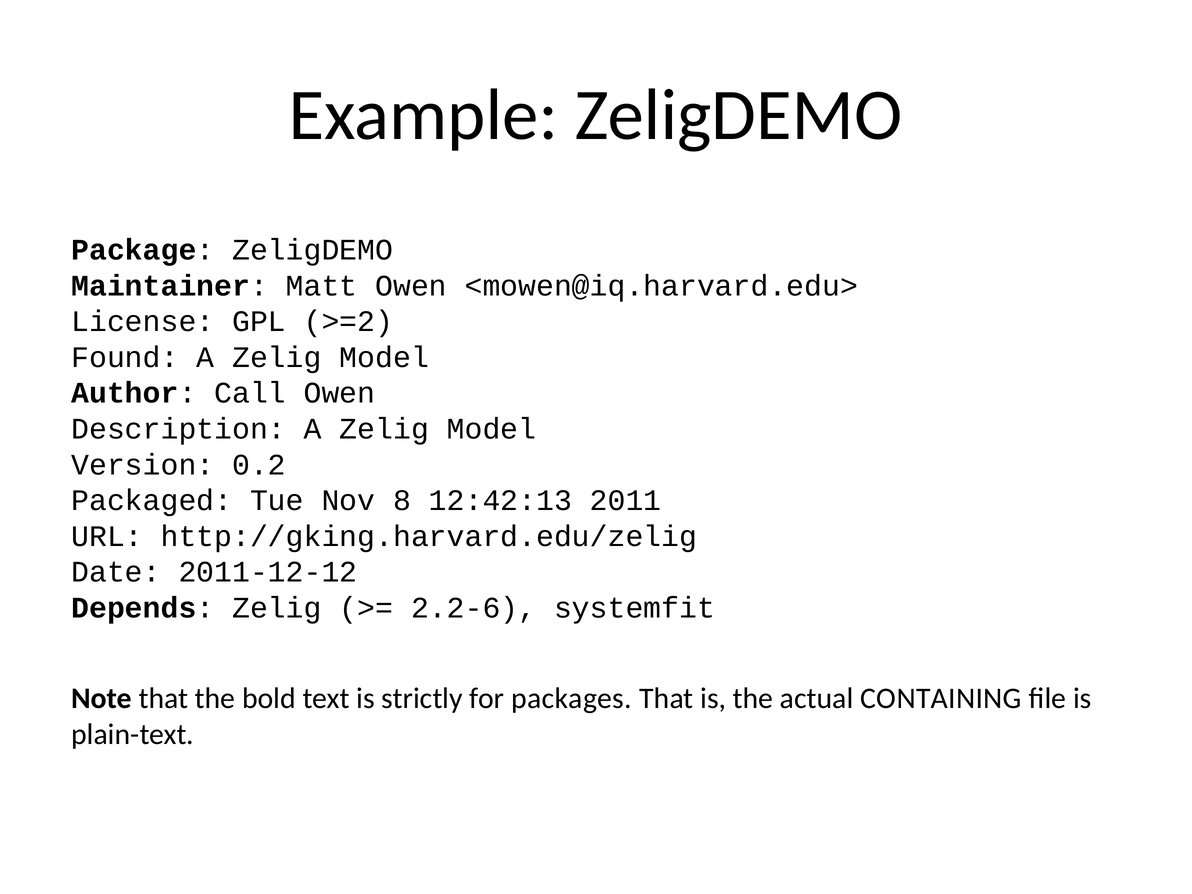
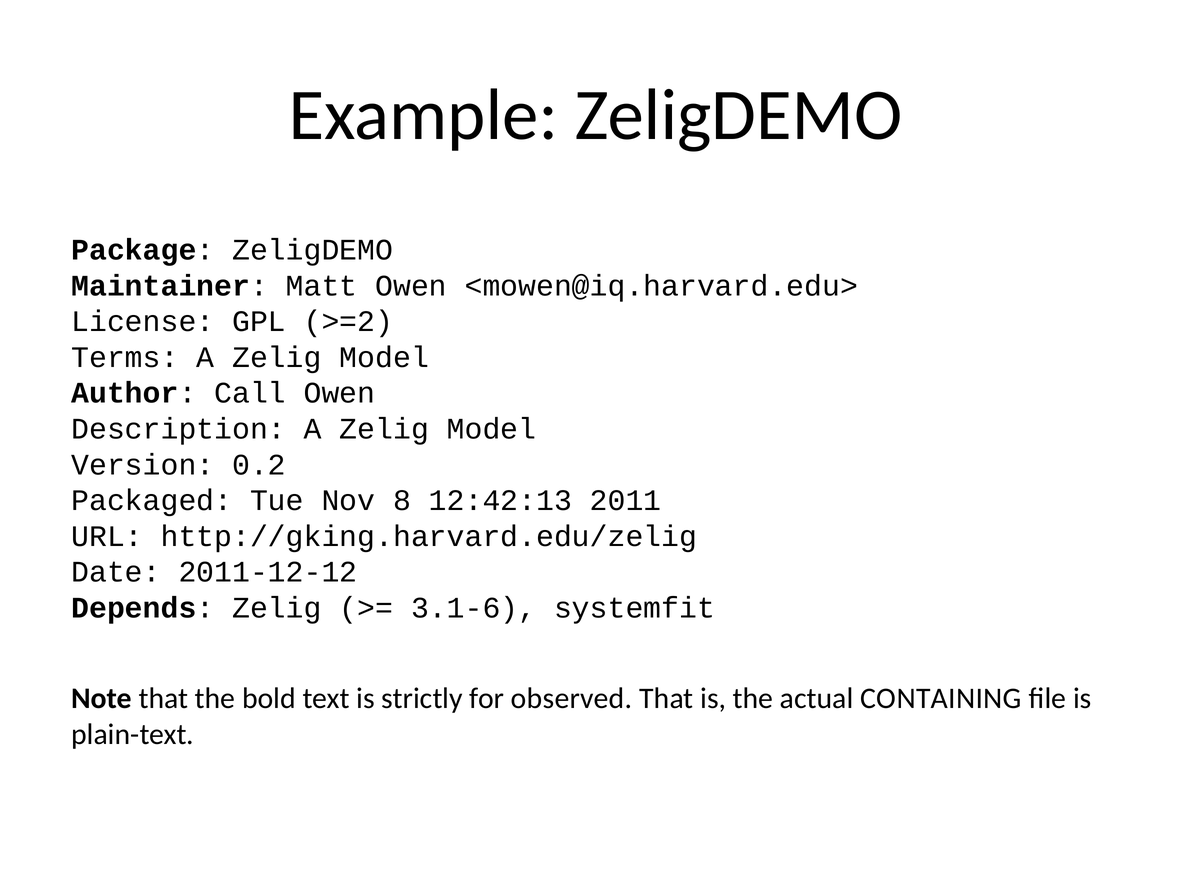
Found: Found -> Terms (125, 357)
2.2-6: 2.2-6 -> 3.1-6 (474, 608)
packages: packages -> observed (572, 699)
